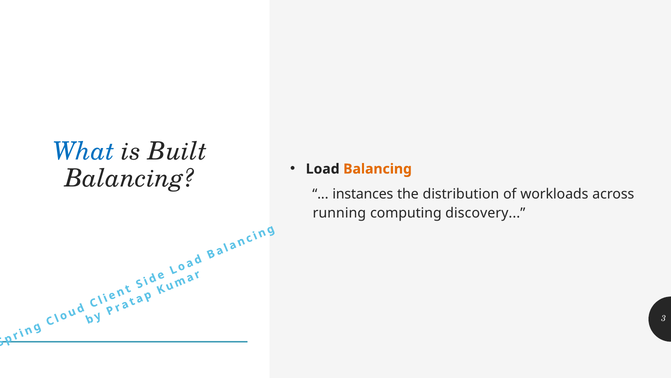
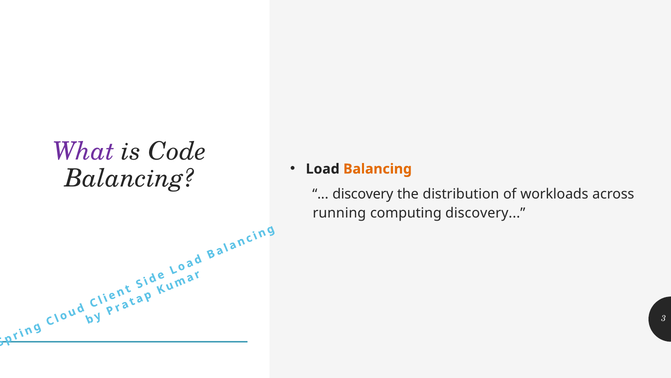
What colour: blue -> purple (83, 151)
Built: Built -> Code (177, 151)
instances: instances -> discovery (363, 194)
